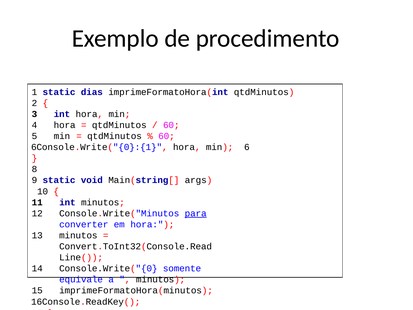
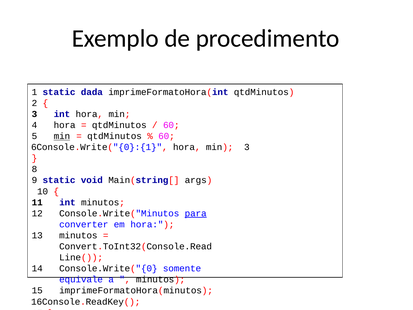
dias: dias -> dada (92, 92)
min underline: none -> present (62, 136)
min 6: 6 -> 3 (247, 147)
